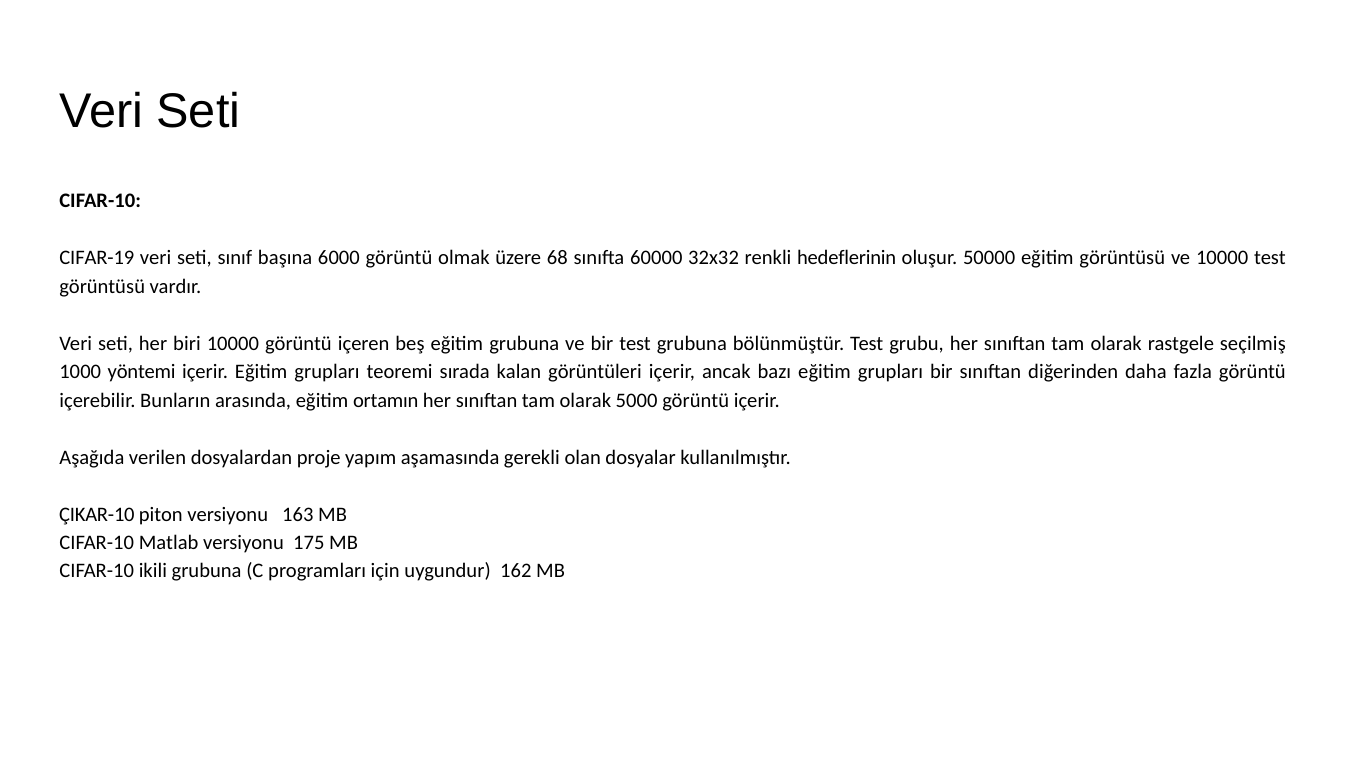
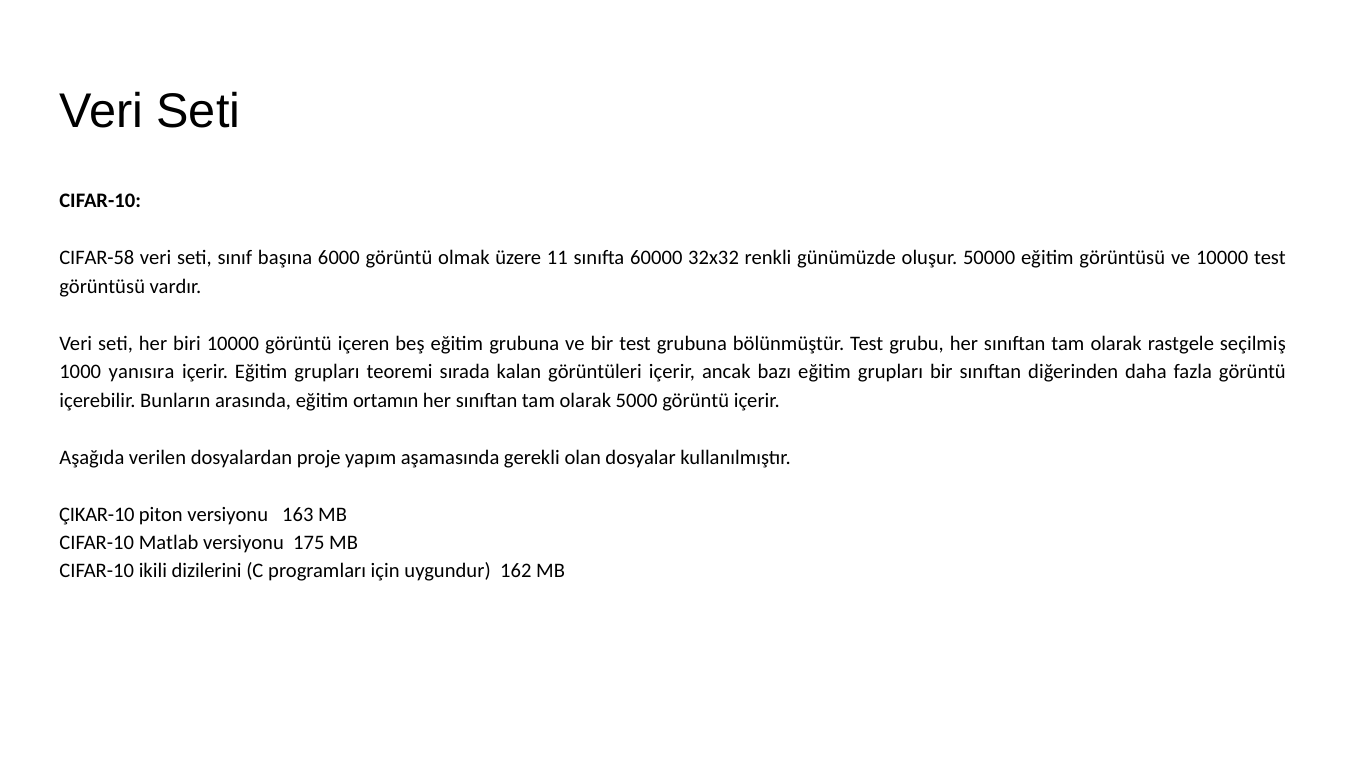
CIFAR-19: CIFAR-19 -> CIFAR-58 (97, 258)
68: 68 -> 11 (557, 258)
hedeflerinin: hedeflerinin -> günümüzde (847, 258)
yöntemi: yöntemi -> yanısıra (141, 372)
ikili grubuna: grubuna -> dizilerini (207, 571)
